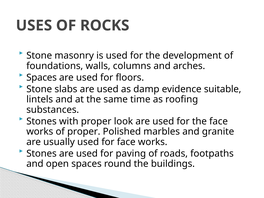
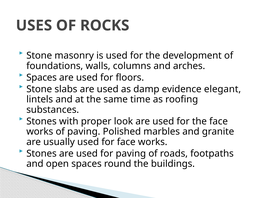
suitable: suitable -> elegant (223, 89)
of proper: proper -> paving (84, 132)
